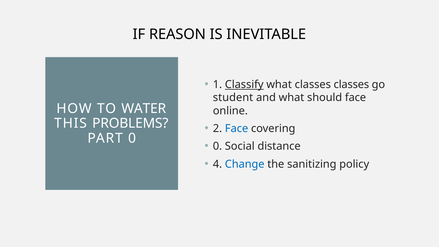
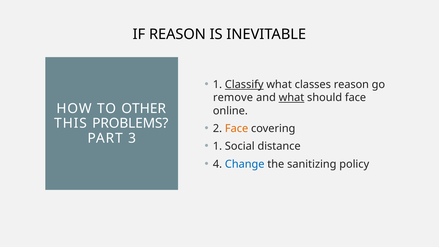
classes classes: classes -> reason (351, 84)
student: student -> remove (233, 98)
what underline: none -> present (291, 98)
WATER: WATER -> OTHER (144, 109)
Face colour: blue -> orange (237, 129)
PART 0: 0 -> 3 (132, 138)
0: 0 -> 1 (217, 146)
